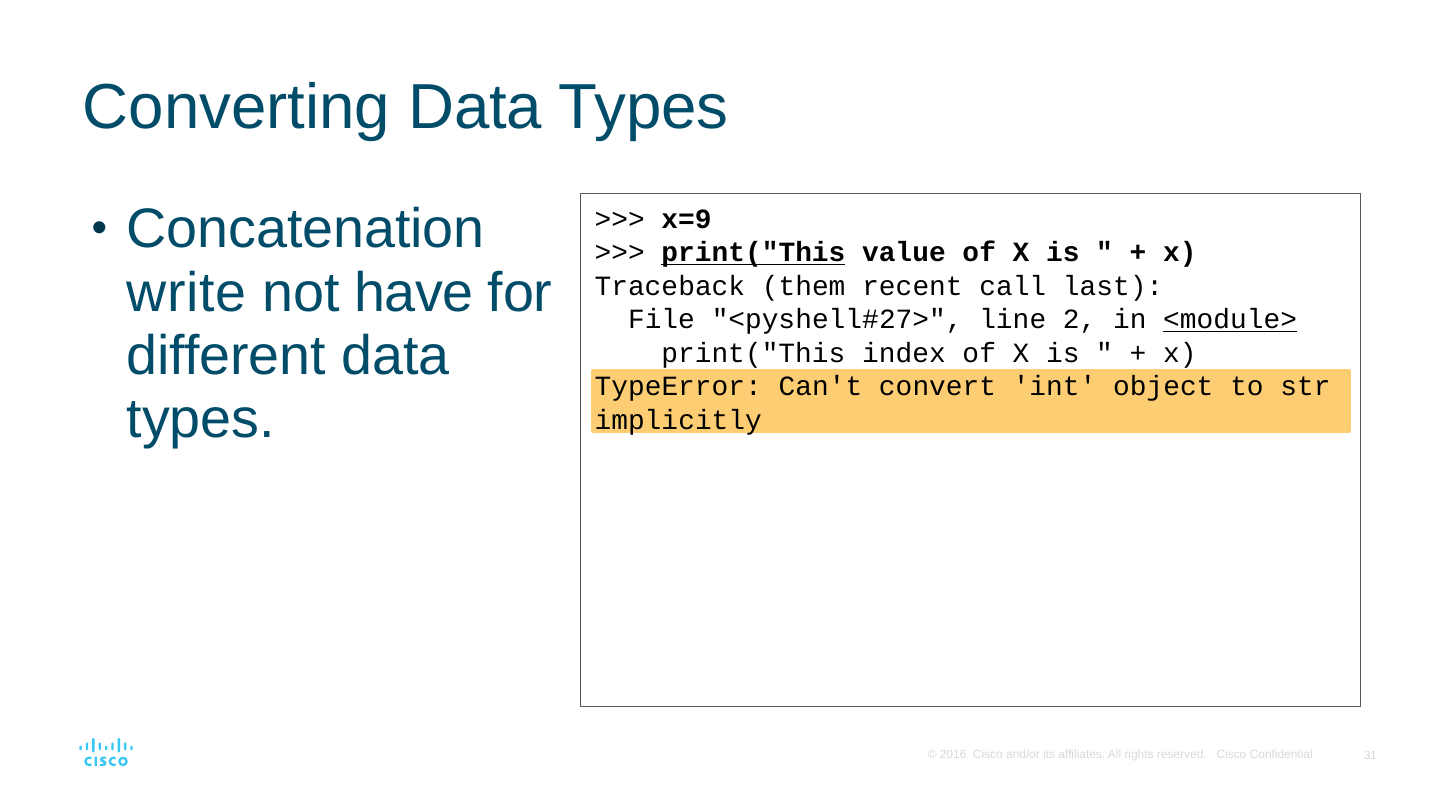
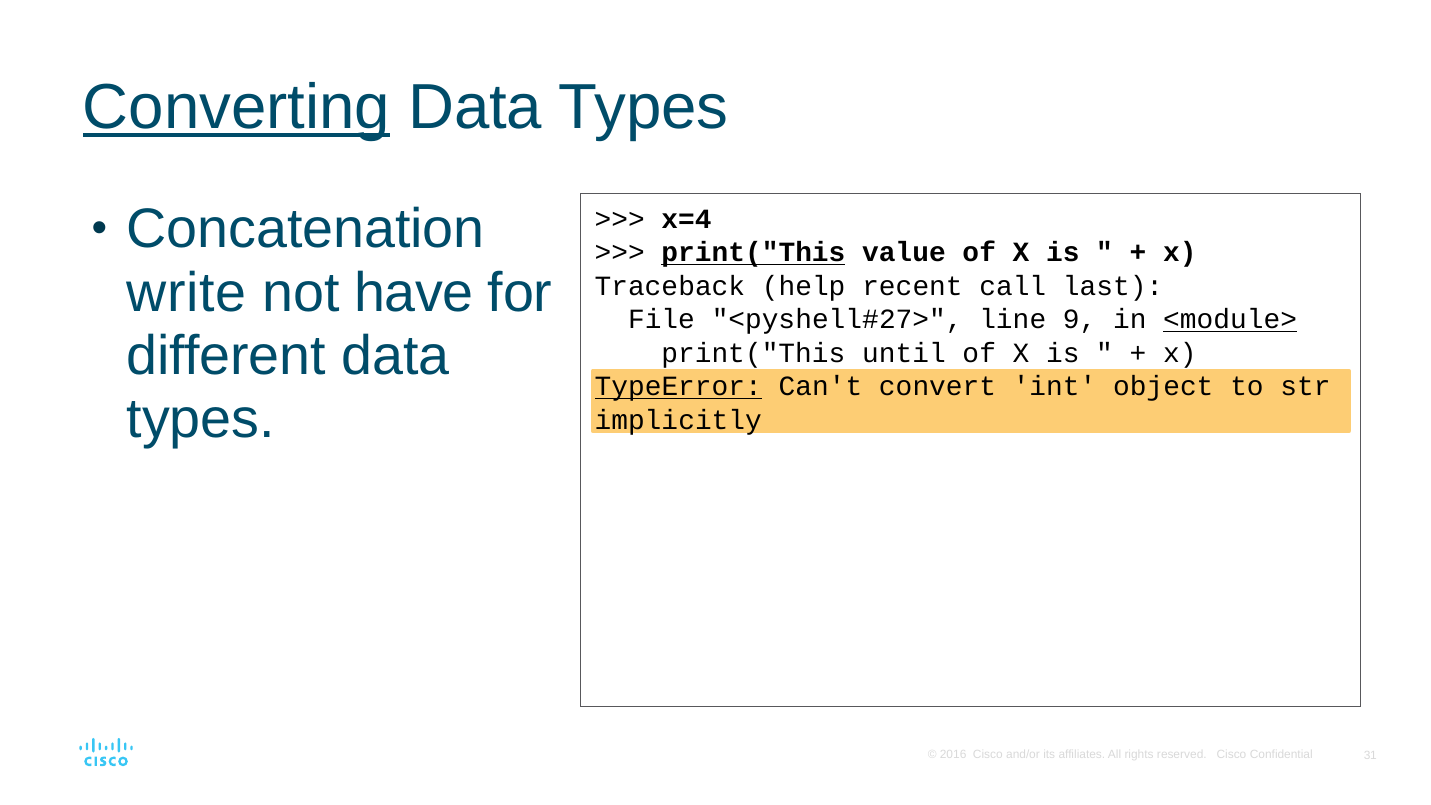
Converting underline: none -> present (237, 108)
x=9: x=9 -> x=4 (687, 219)
them: them -> help (804, 286)
2: 2 -> 9 (1080, 320)
index: index -> until (904, 353)
TypeError underline: none -> present (678, 386)
